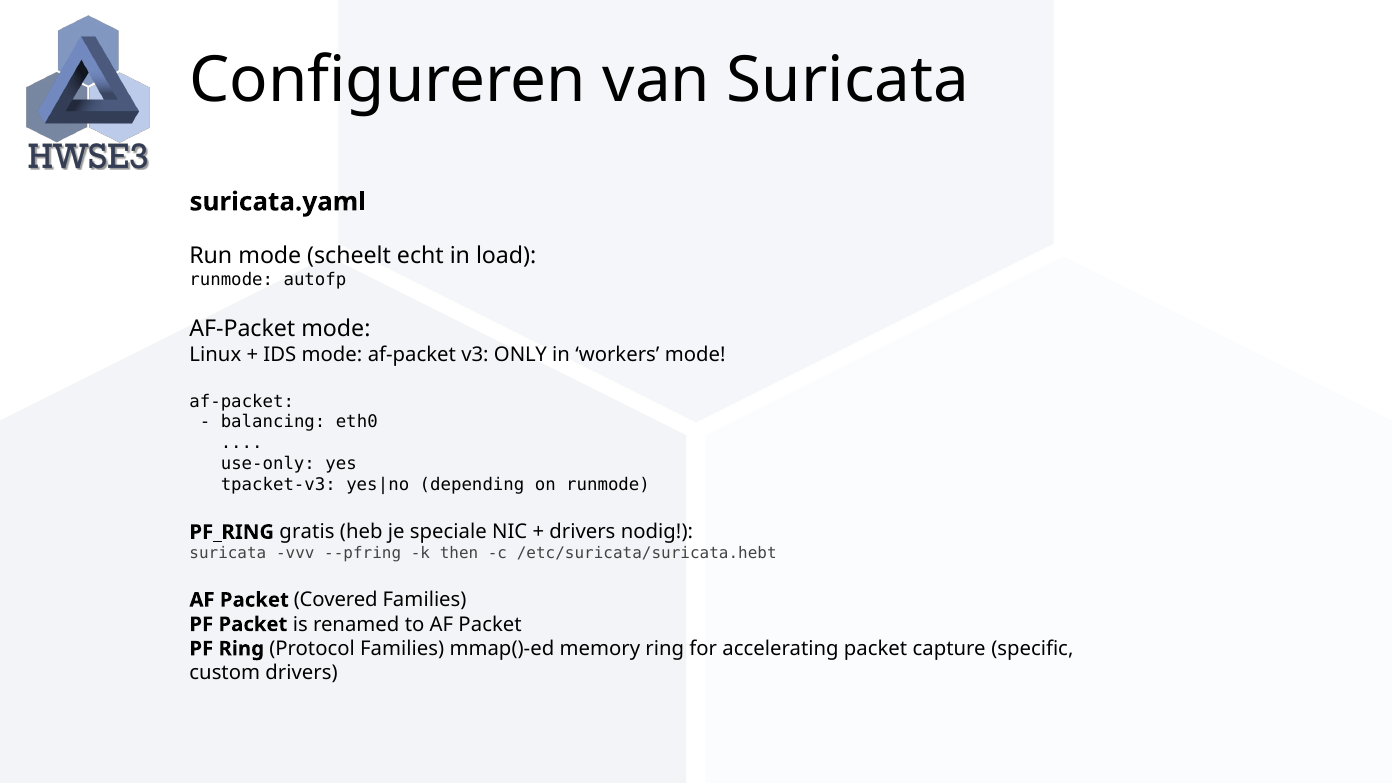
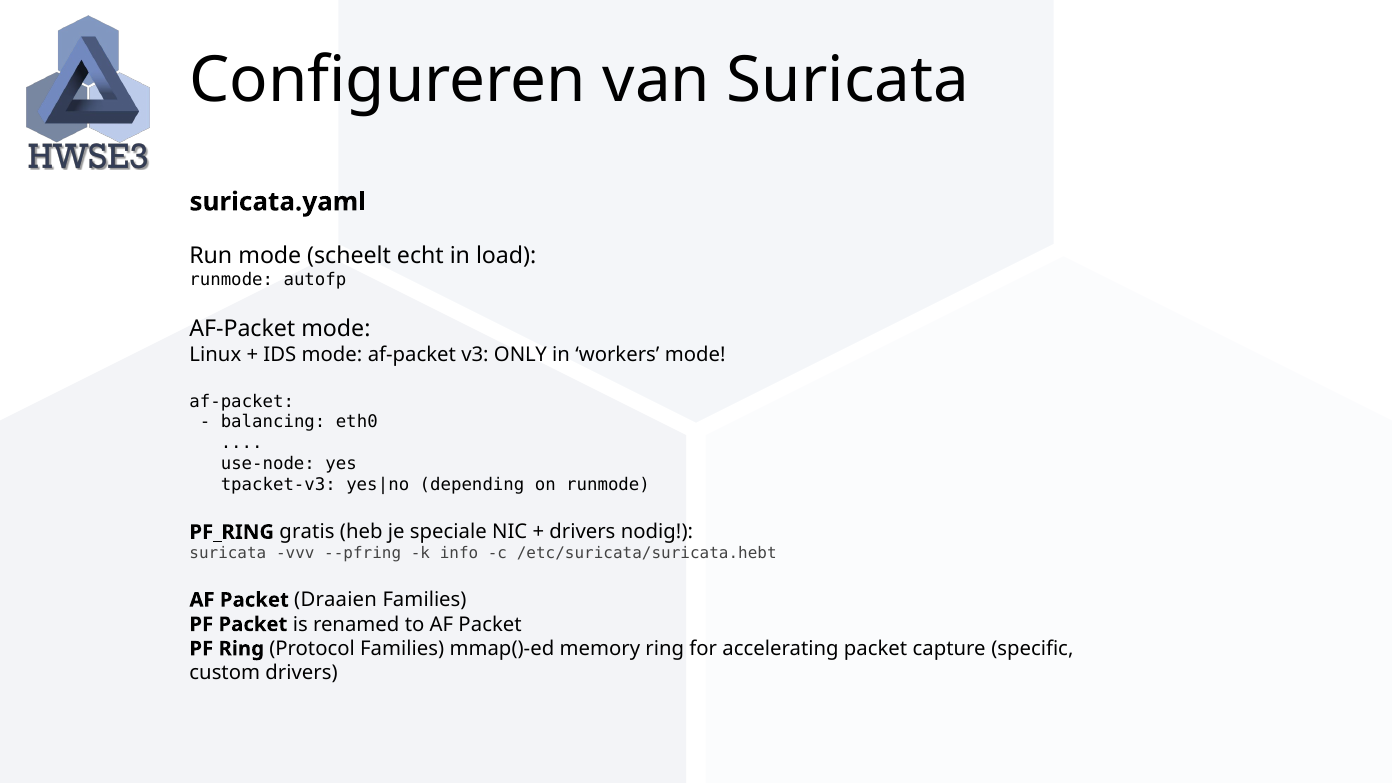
use-only: use-only -> use-node (268, 464)
then: then -> info (459, 554)
Covered: Covered -> Draaien (336, 600)
